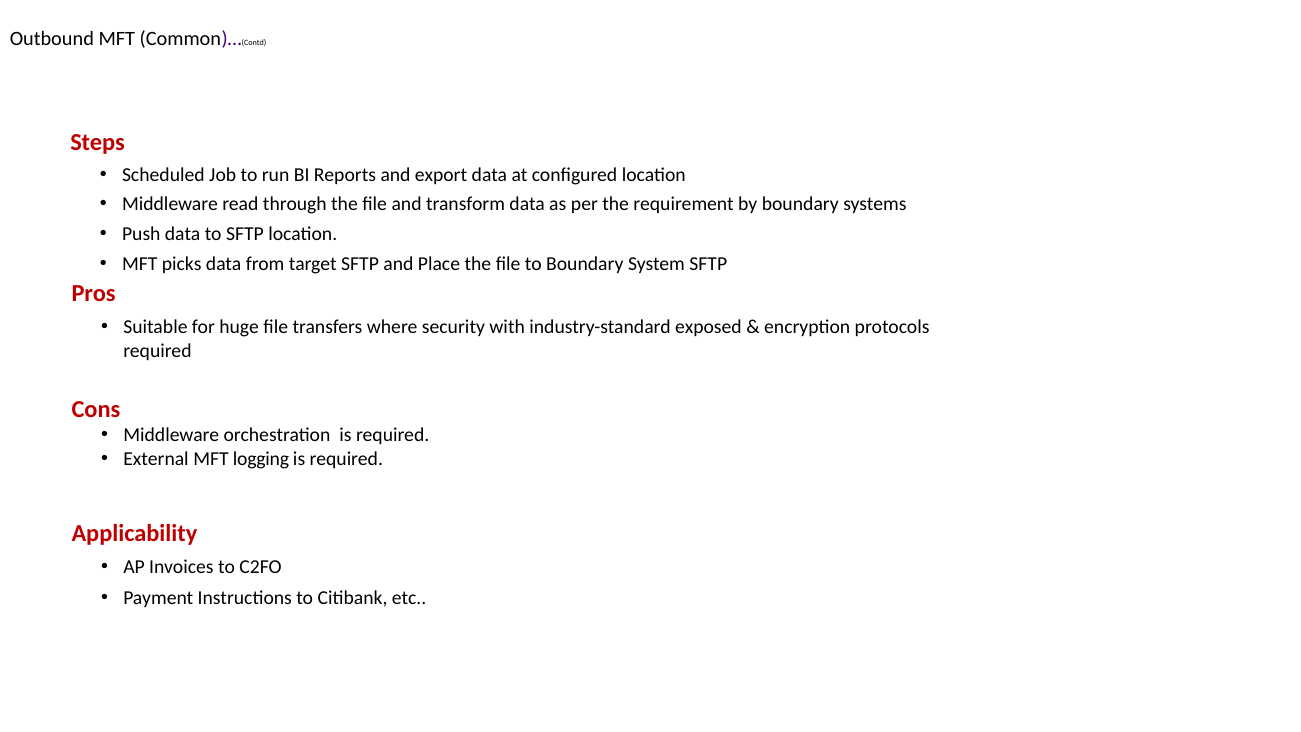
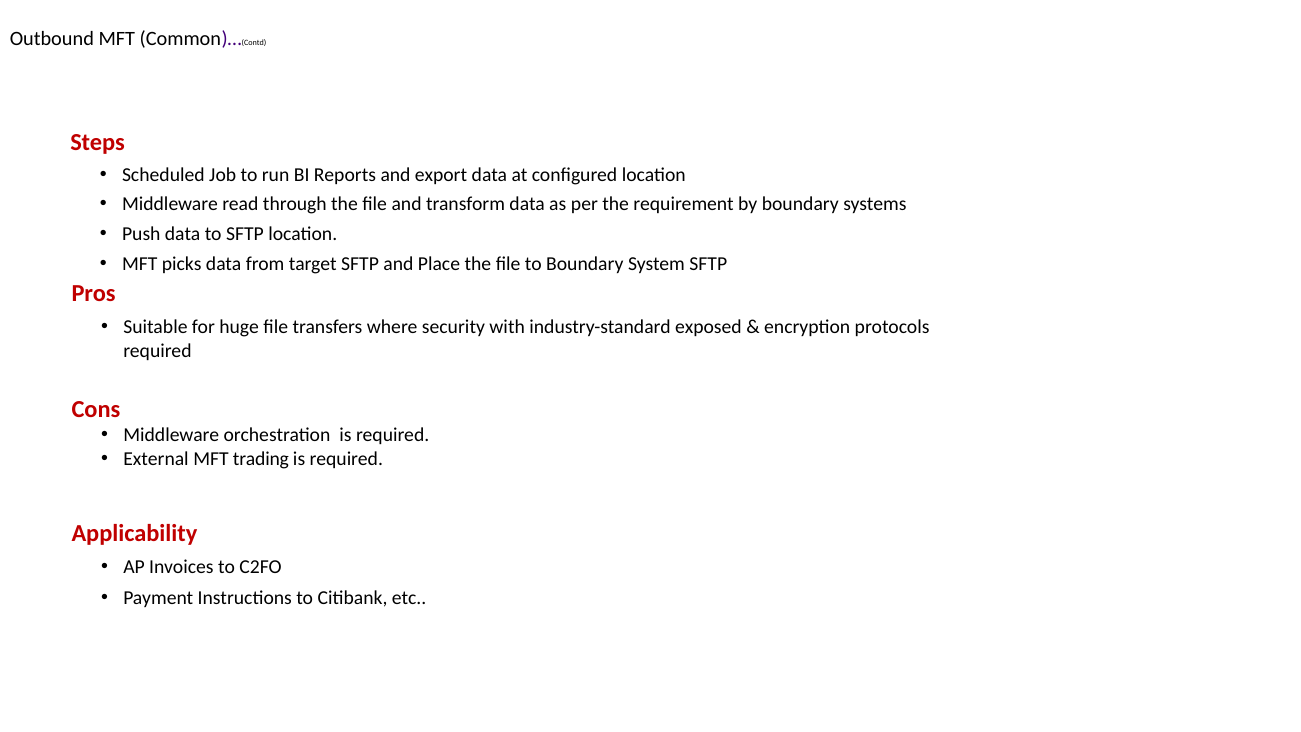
logging: logging -> trading (261, 459)
